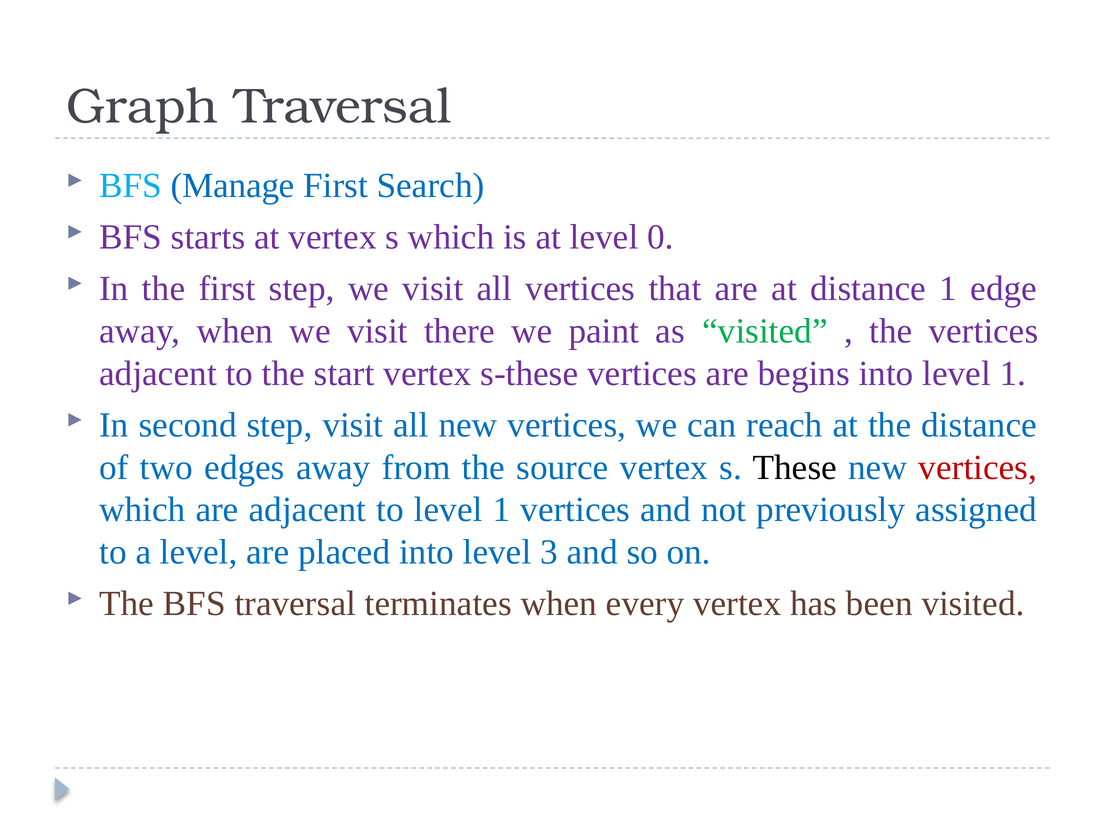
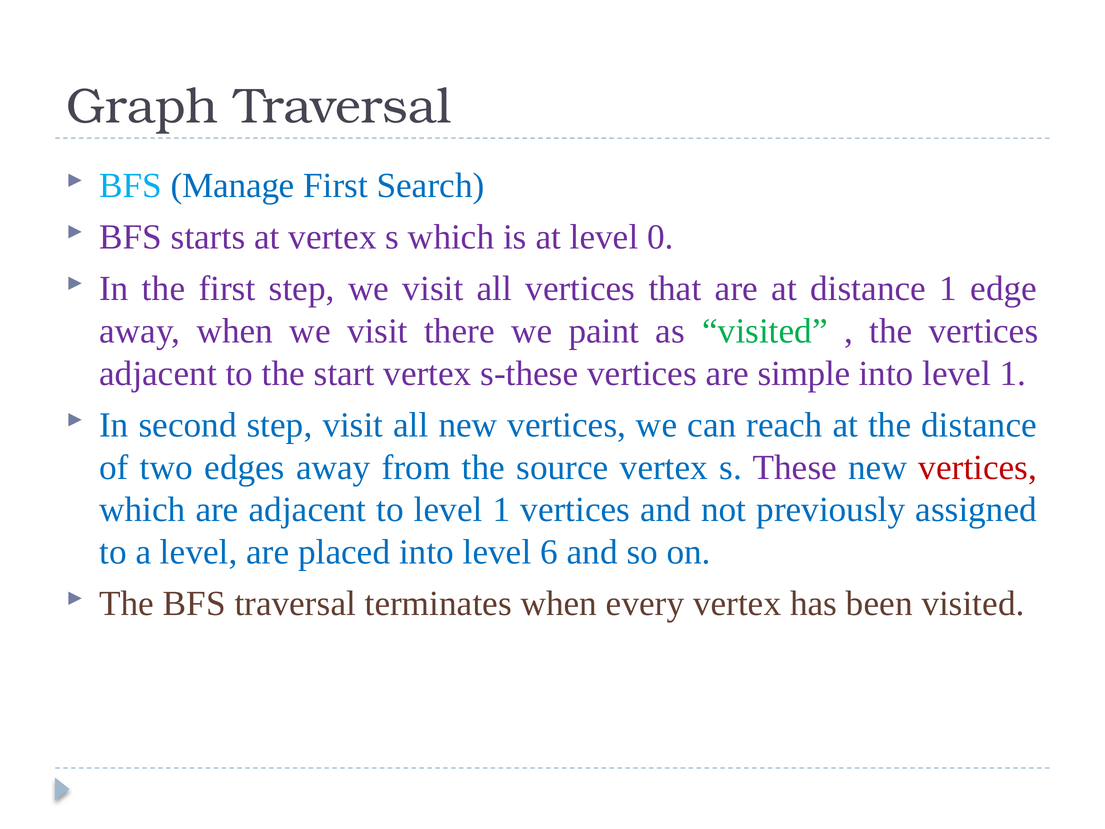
begins: begins -> simple (804, 373)
These colour: black -> purple (795, 467)
3: 3 -> 6 (549, 552)
